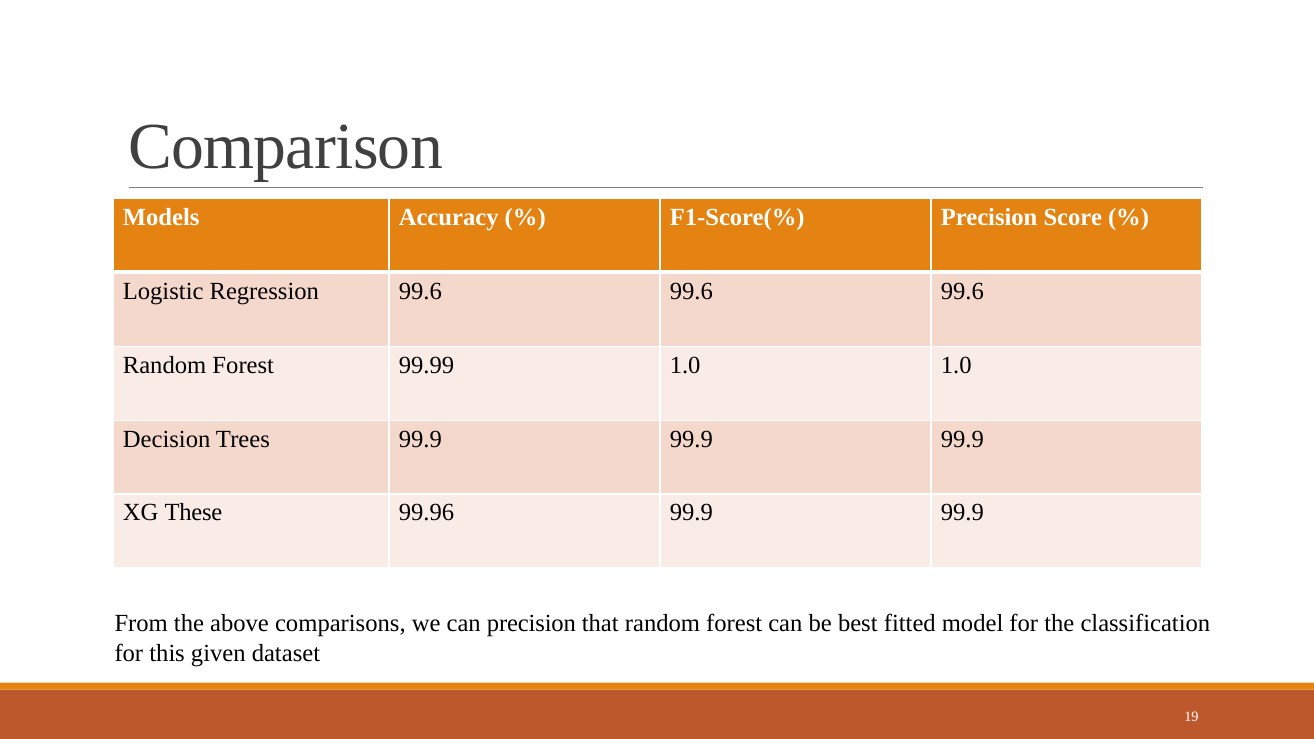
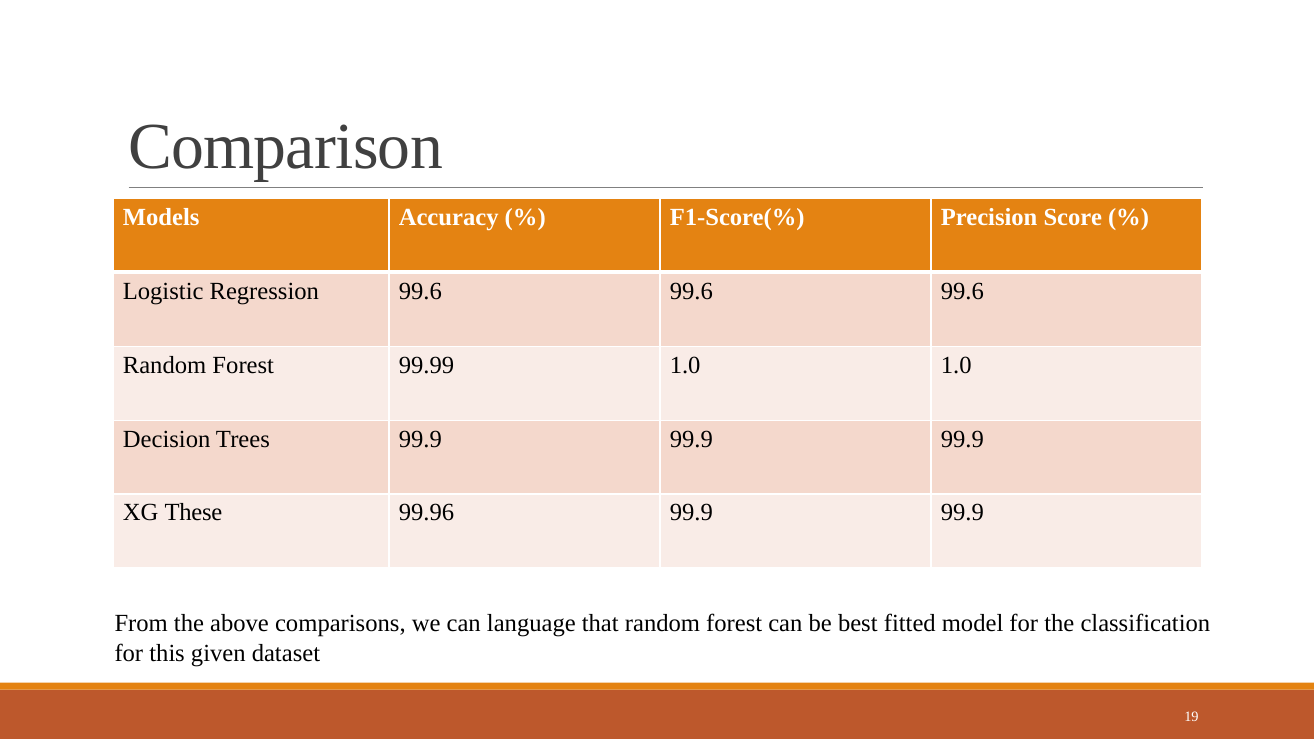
can precision: precision -> language (531, 624)
